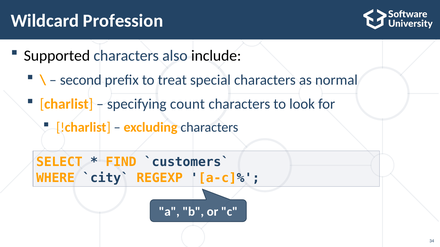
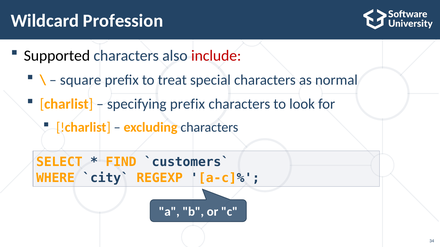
include colour: black -> red (216, 56)
second: second -> square (81, 80)
specifying count: count -> prefix (187, 104)
